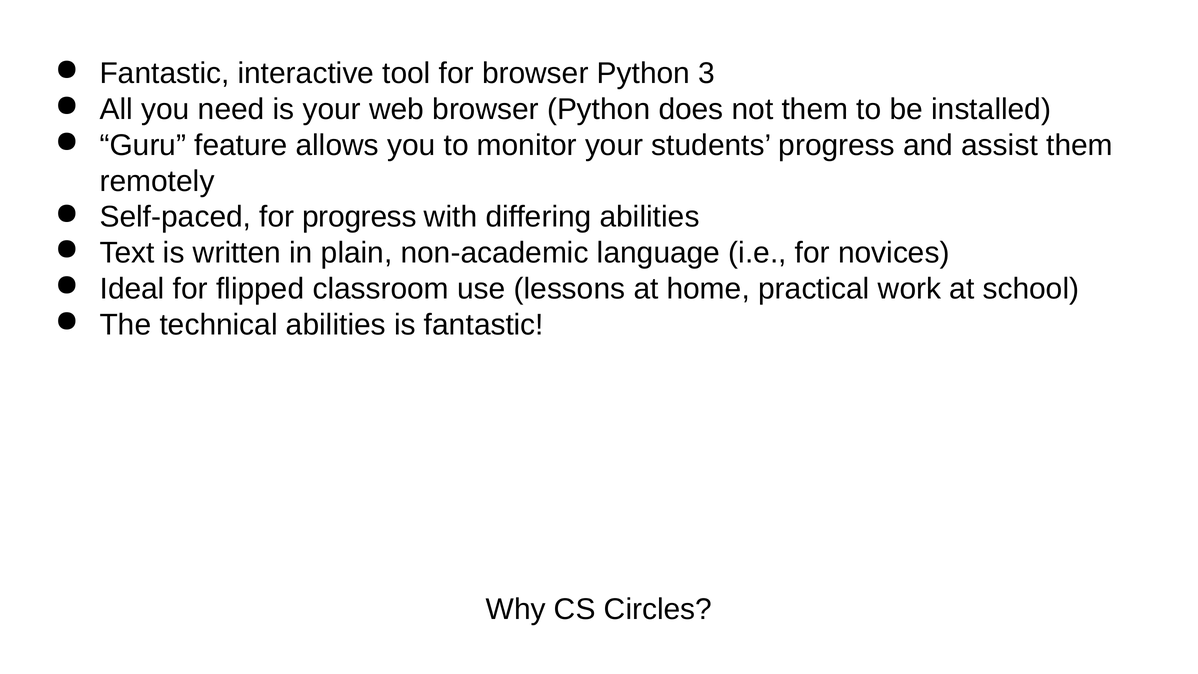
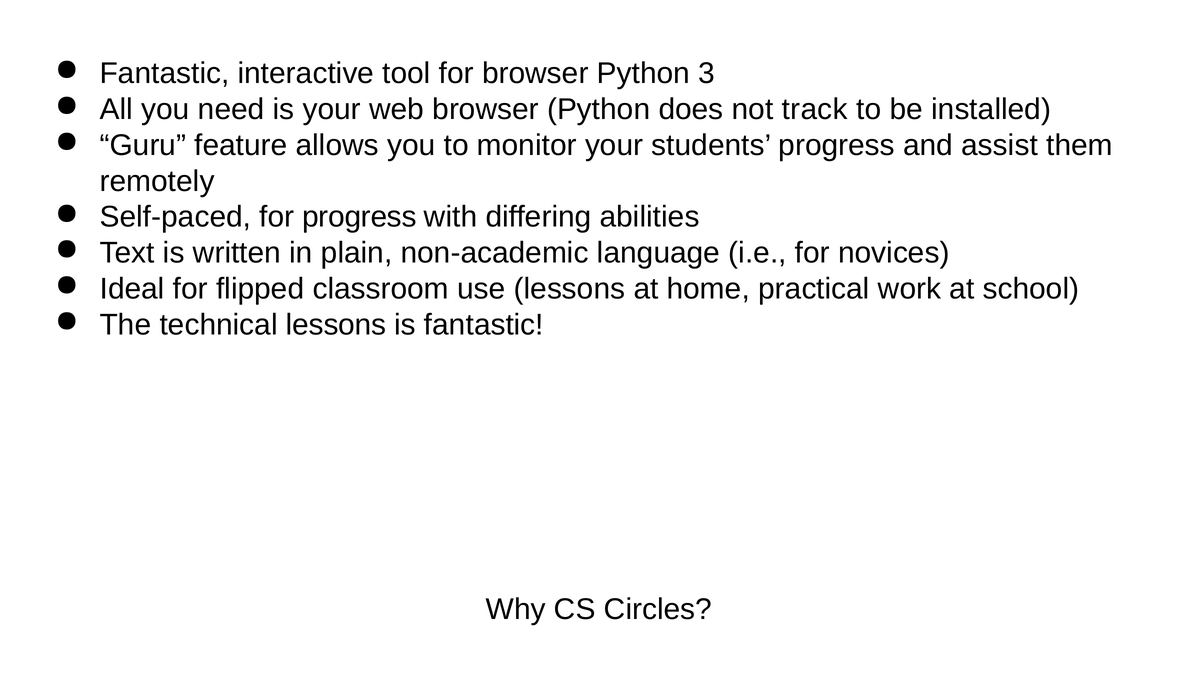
not them: them -> track (815, 109)
technical abilities: abilities -> lessons (336, 325)
